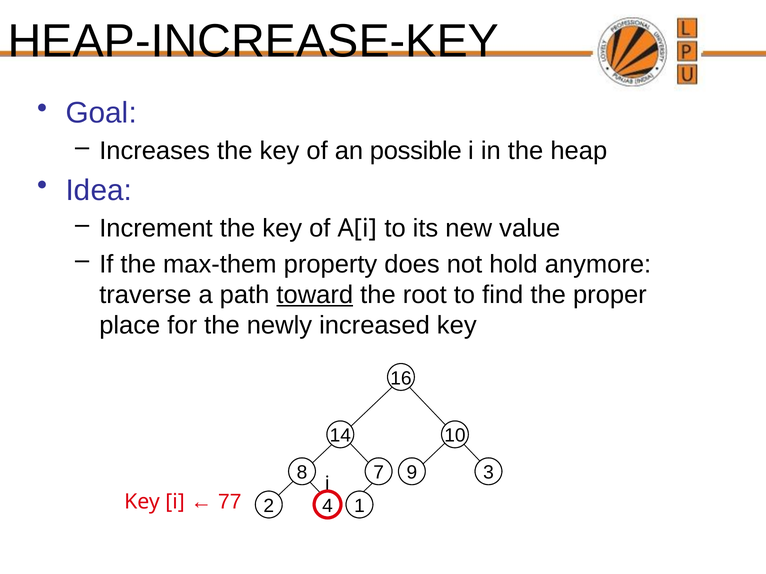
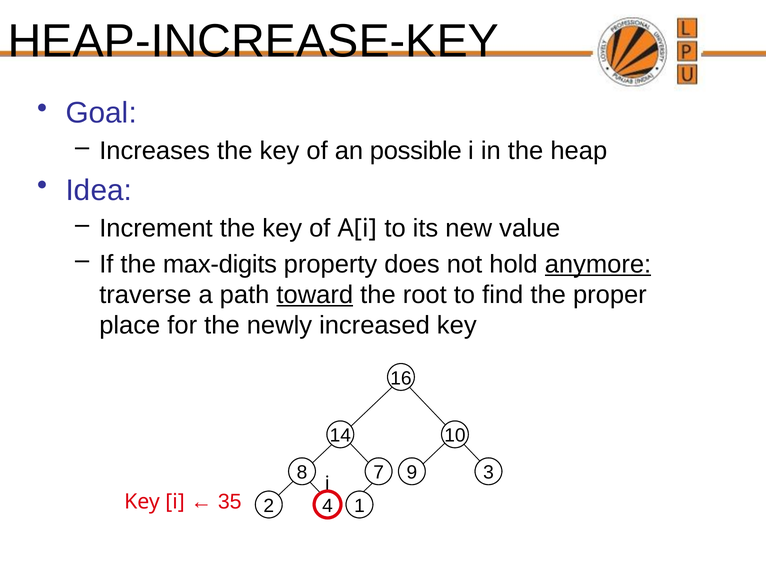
max-them: max-them -> max-digits (220, 264)
anymore underline: none -> present (598, 264)
77: 77 -> 35 (230, 502)
